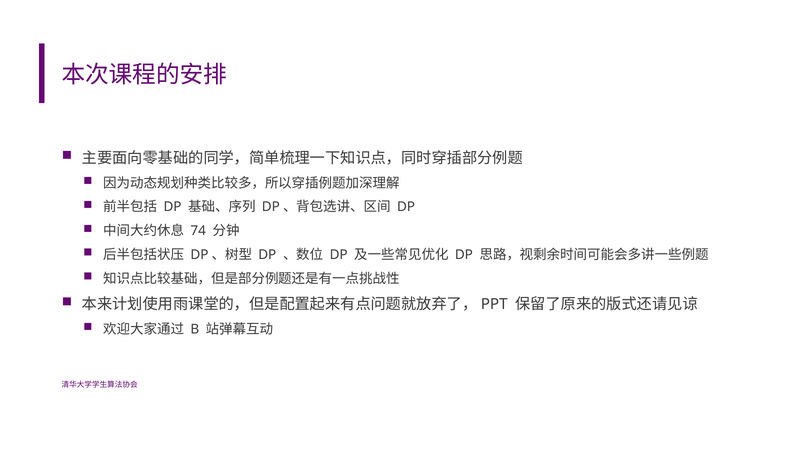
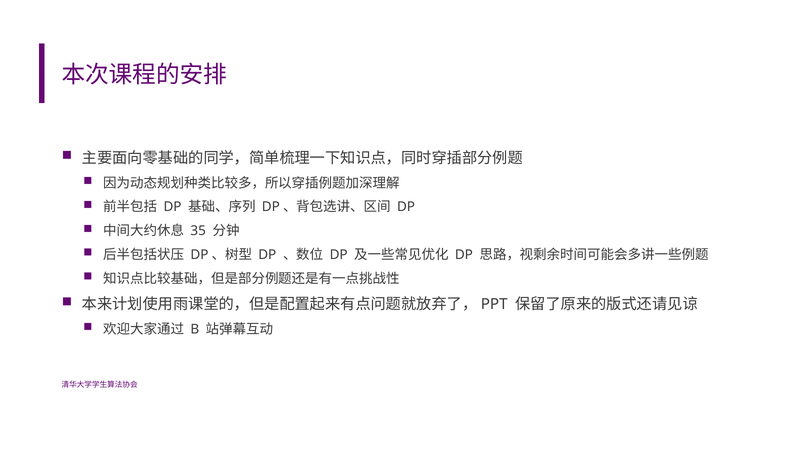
74: 74 -> 35 (198, 231)
